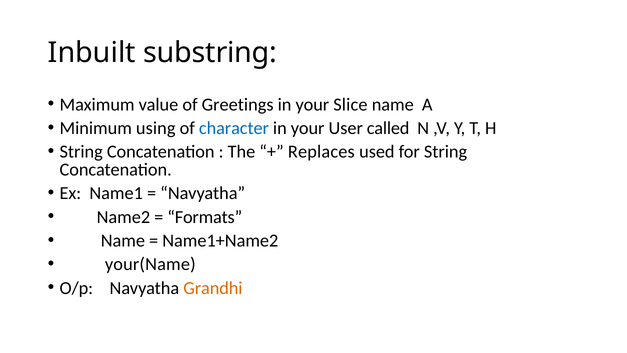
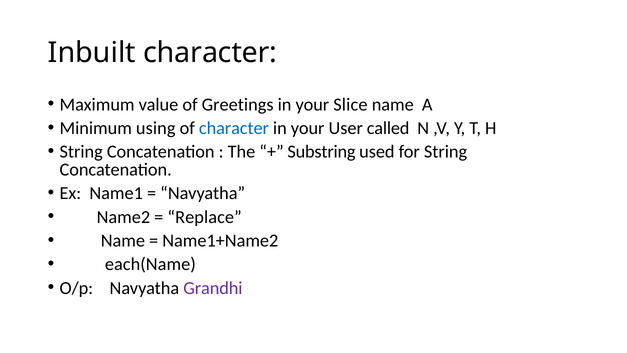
Inbuilt substring: substring -> character (210, 53)
Replaces: Replaces -> Substring (322, 152)
Formats: Formats -> Replace (205, 217)
your(Name: your(Name -> each(Name (150, 264)
Grandhi colour: orange -> purple (213, 288)
